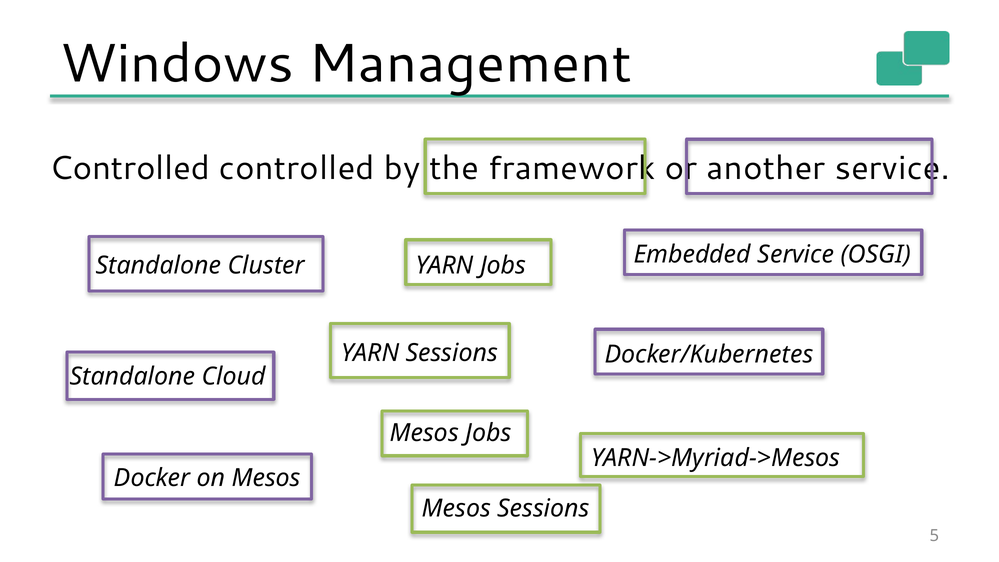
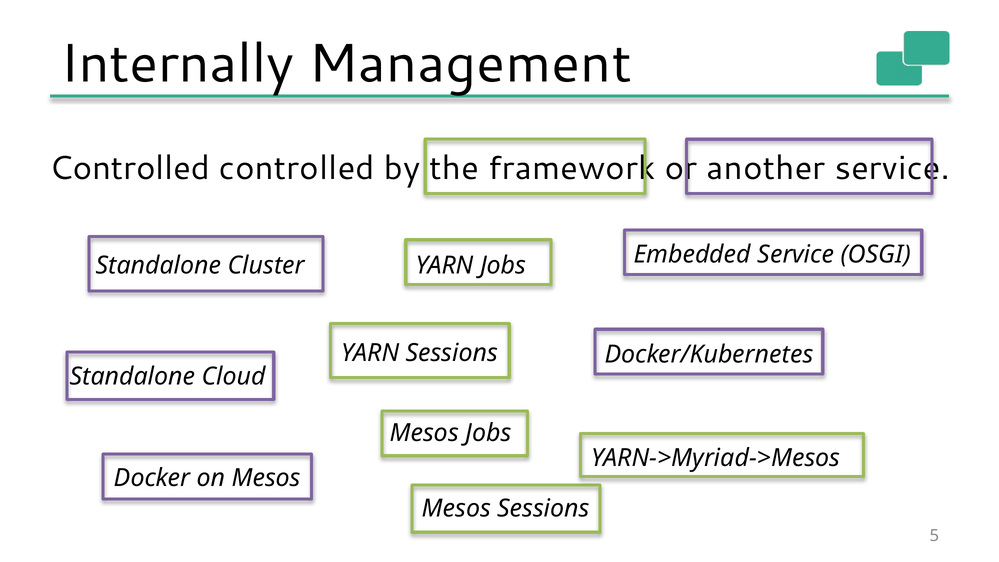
Windows: Windows -> Internally (177, 64)
